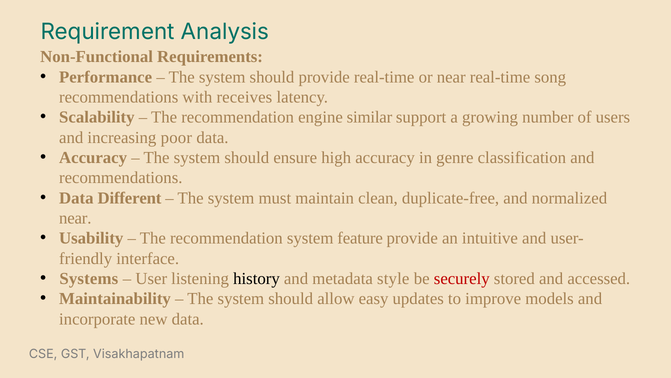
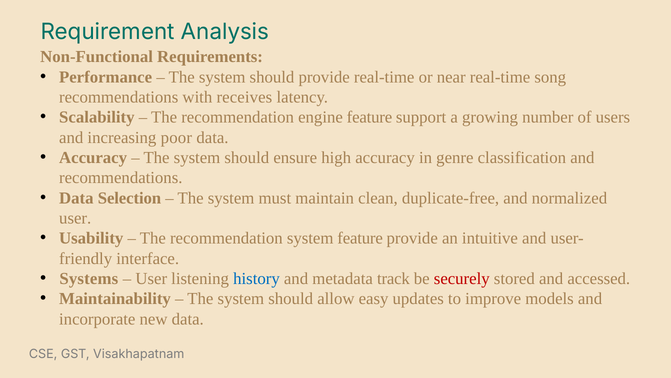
engine similar: similar -> feature (369, 117)
Different: Different -> Selection (129, 198)
near: near -> user (75, 218)
history colour: black -> blue (256, 278)
style: style -> track (393, 278)
